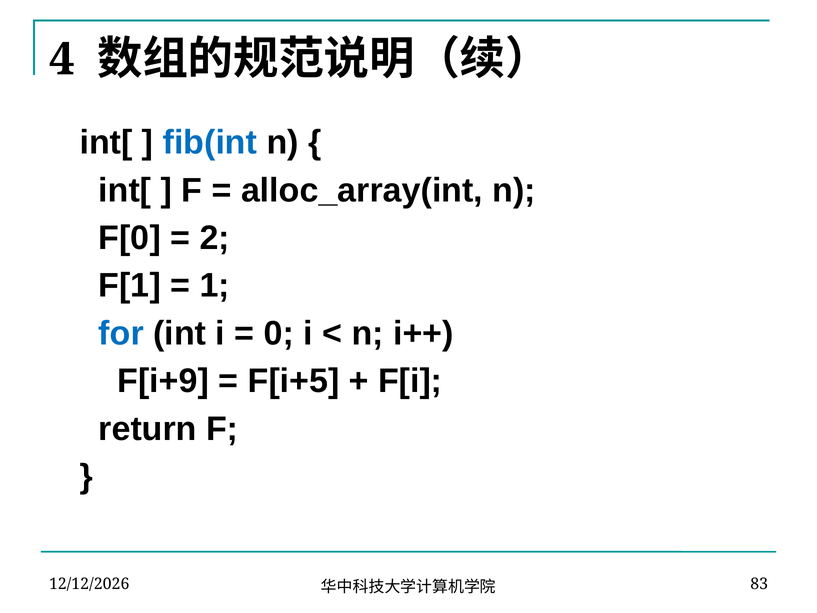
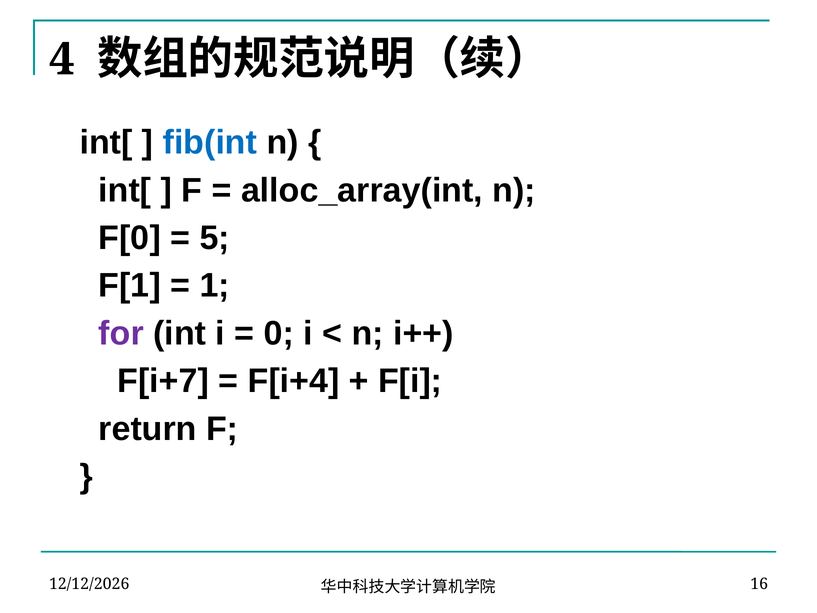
2: 2 -> 5 (215, 238)
for colour: blue -> purple (121, 333)
F[i+9: F[i+9 -> F[i+7 (163, 381)
F[i+5: F[i+5 -> F[i+4 (294, 381)
83: 83 -> 16 (759, 584)
